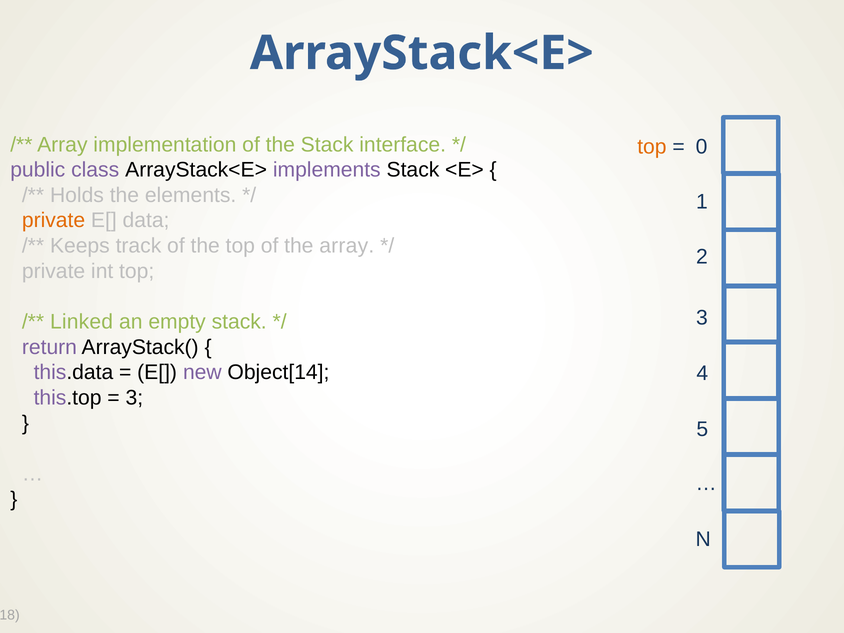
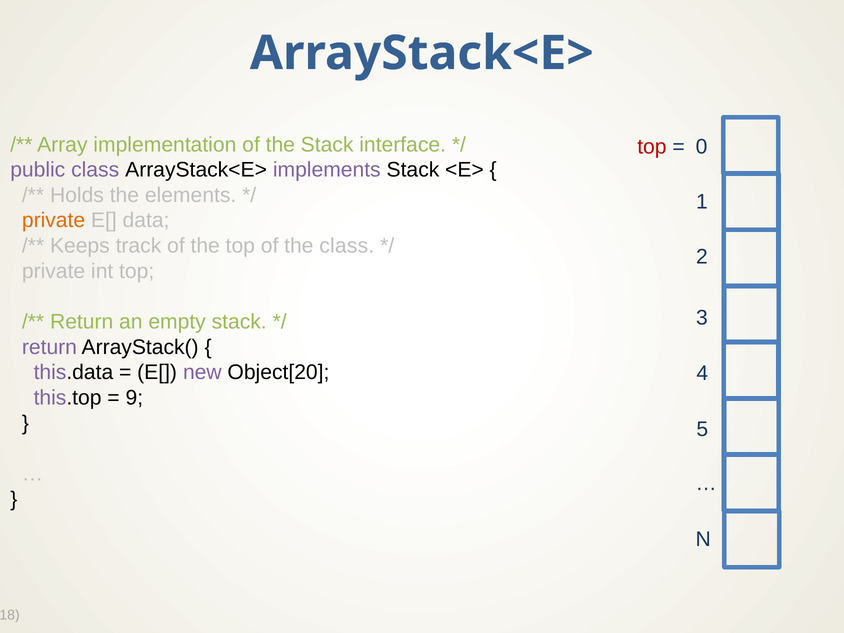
top colour: orange -> red (652, 147)
the array: array -> class (347, 246)
Linked: Linked -> Return (82, 322)
Object[14: Object[14 -> Object[20 (278, 372)
3: 3 -> 9 (134, 398)
